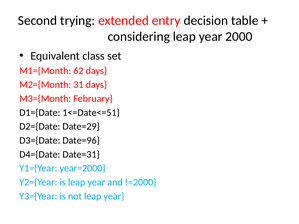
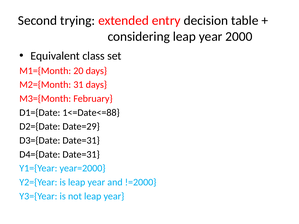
62: 62 -> 20 (78, 71)
1<=Date<=51: 1<=Date<=51 -> 1<=Date<=88 (91, 113)
D3={Date Date=96: Date=96 -> Date=31 (81, 141)
